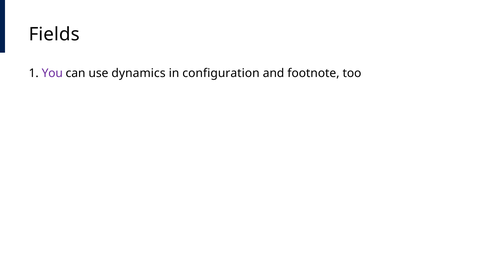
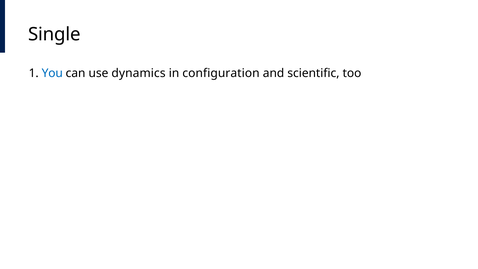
Fields: Fields -> Single (54, 34)
You colour: purple -> blue (52, 73)
footnote: footnote -> scientific (313, 73)
